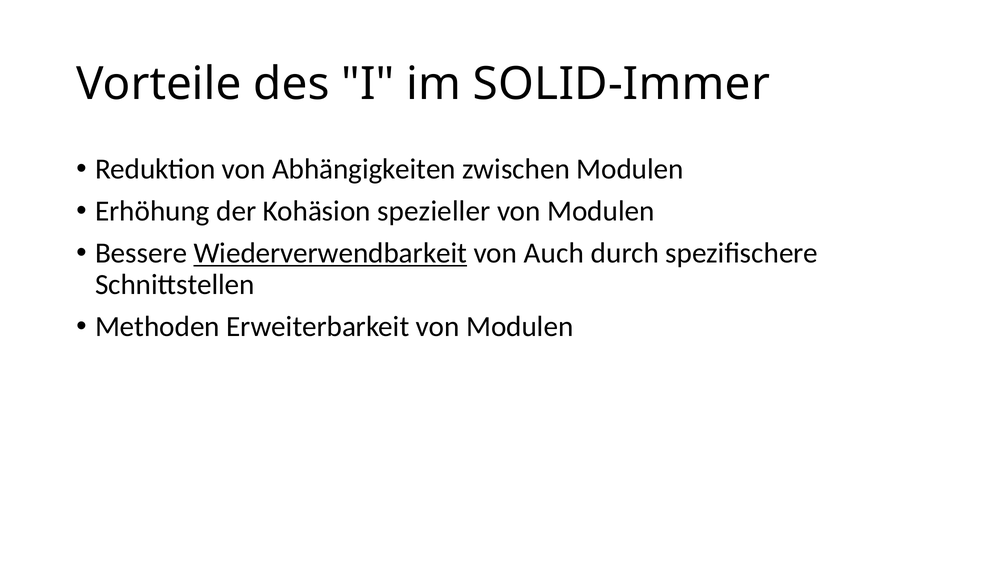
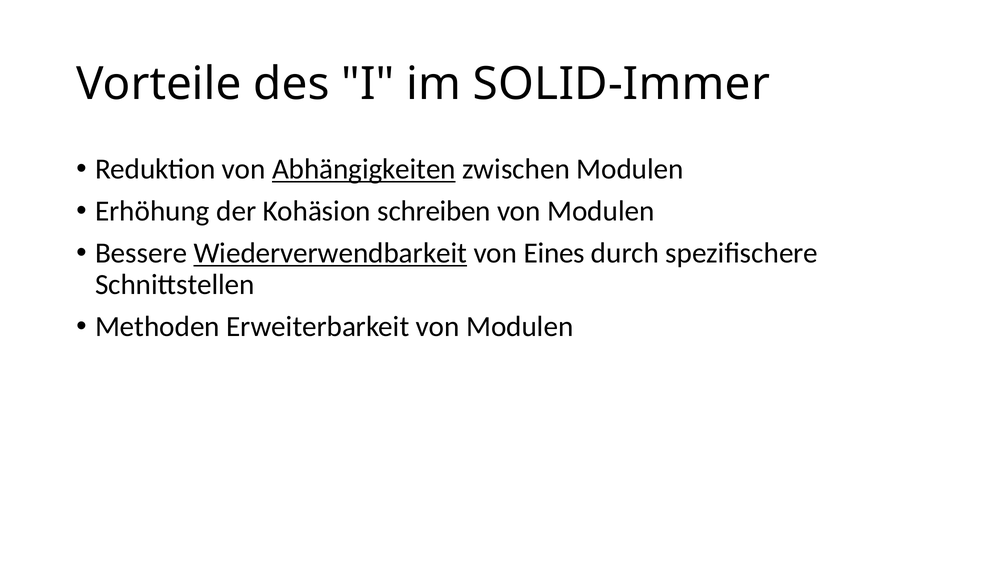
Abhängigkeiten underline: none -> present (364, 169)
spezieller: spezieller -> schreiben (434, 211)
Auch: Auch -> Eines (554, 253)
